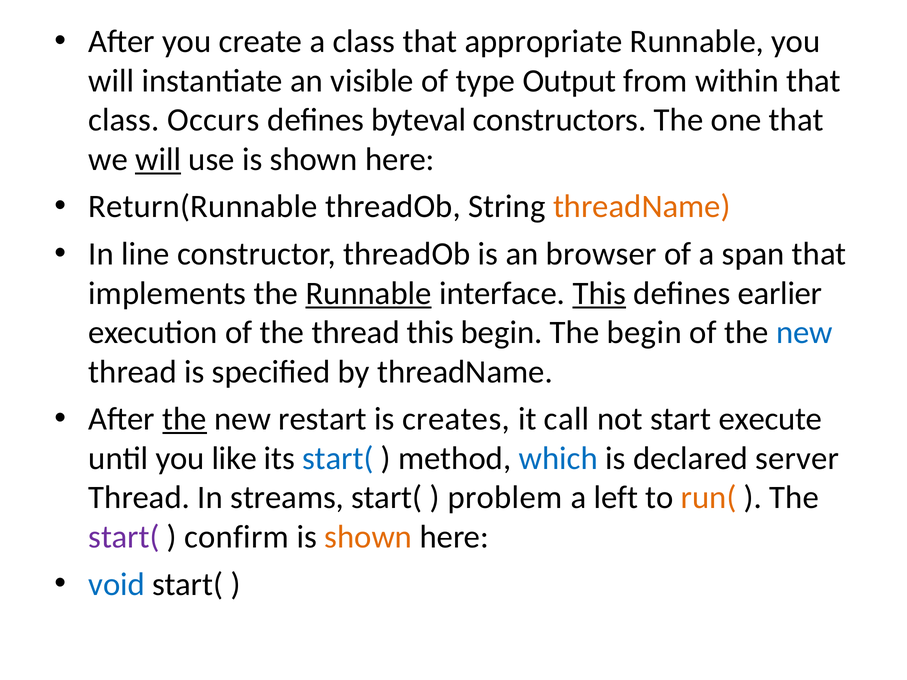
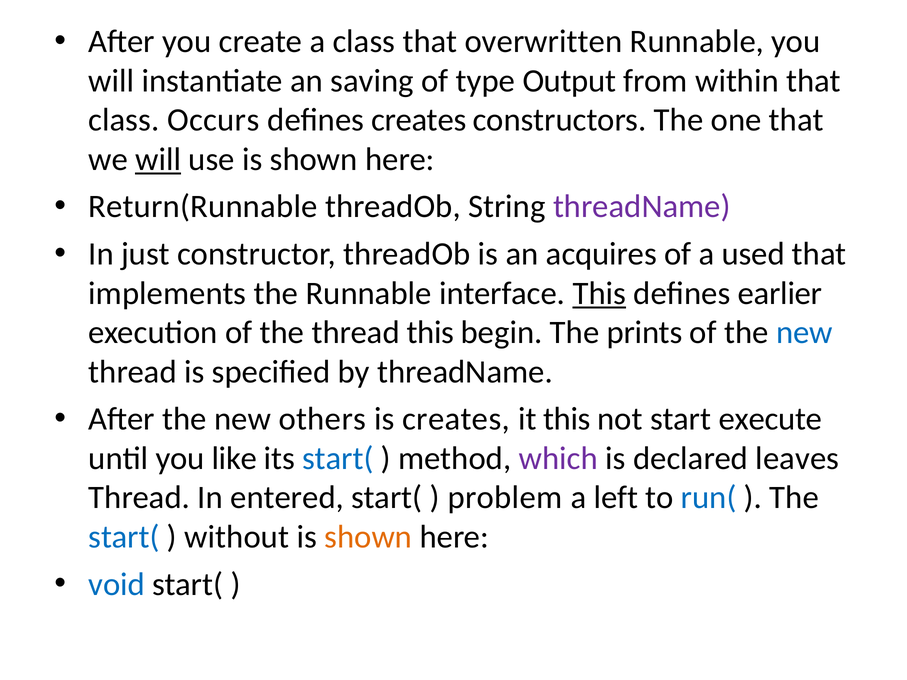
appropriate: appropriate -> overwritten (543, 42)
visible: visible -> saving (372, 81)
defines byteval: byteval -> creates (419, 120)
threadName colour: orange -> purple (642, 207)
line: line -> just (146, 254)
browser: browser -> acquires (601, 254)
span: span -> used (753, 254)
Runnable underline: present -> none (369, 293)
The begin: begin -> prints (645, 333)
the underline: present -> none (185, 419)
restart: restart -> others (322, 419)
it call: call -> this (567, 419)
which colour: blue -> purple (558, 459)
server: server -> leaves (797, 459)
streams: streams -> entered (287, 498)
run( colour: orange -> blue (709, 498)
start( colour: purple -> blue (124, 537)
confirm: confirm -> without (237, 537)
